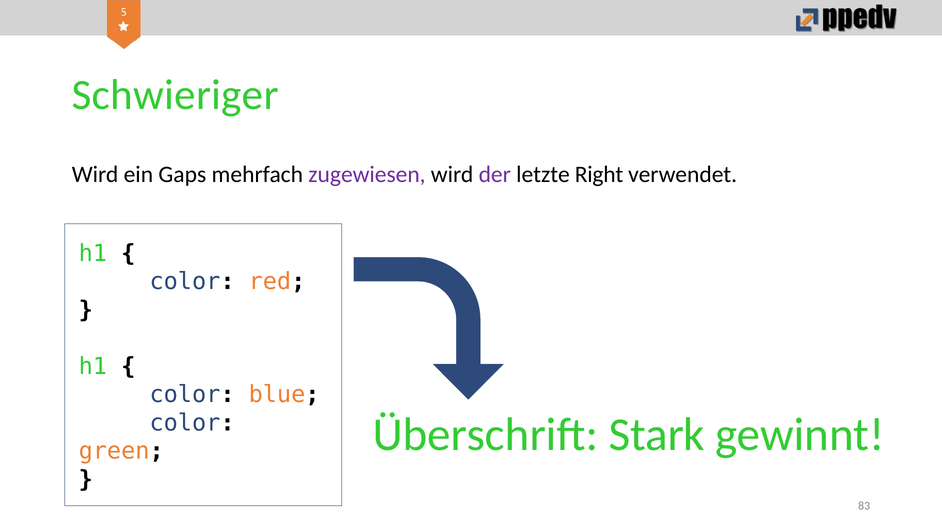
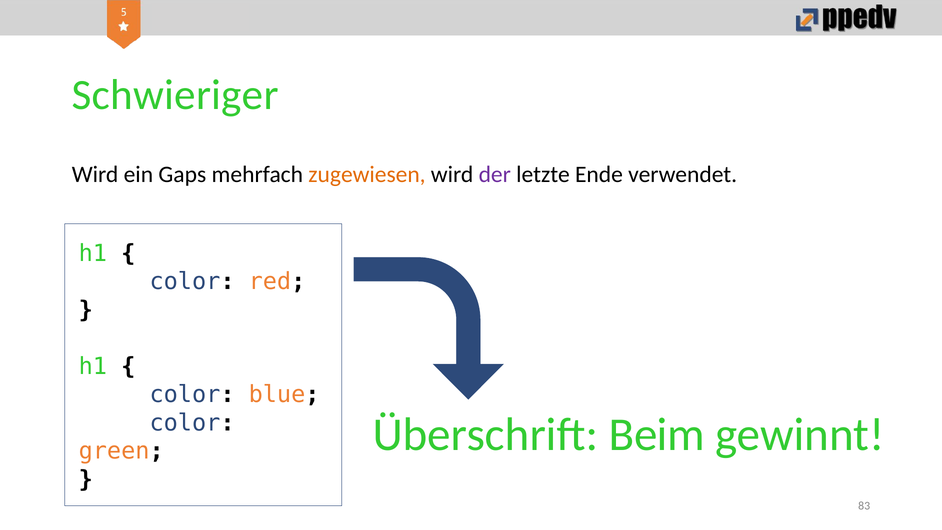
zugewiesen colour: purple -> orange (367, 174)
Right: Right -> Ende (599, 174)
Stark: Stark -> Beim (657, 435)
